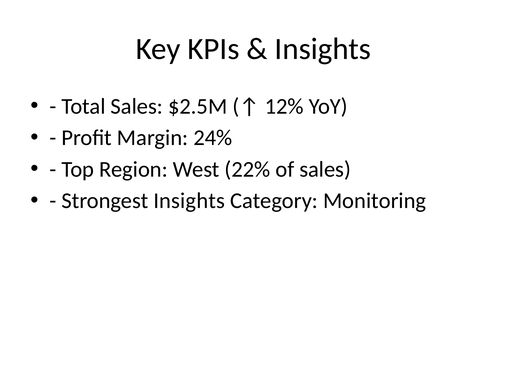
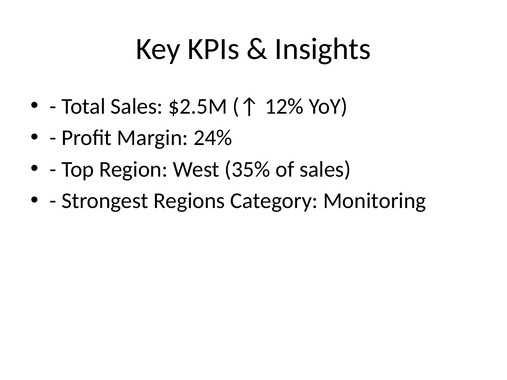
22%: 22% -> 35% (247, 169)
Strongest Insights: Insights -> Regions (189, 201)
